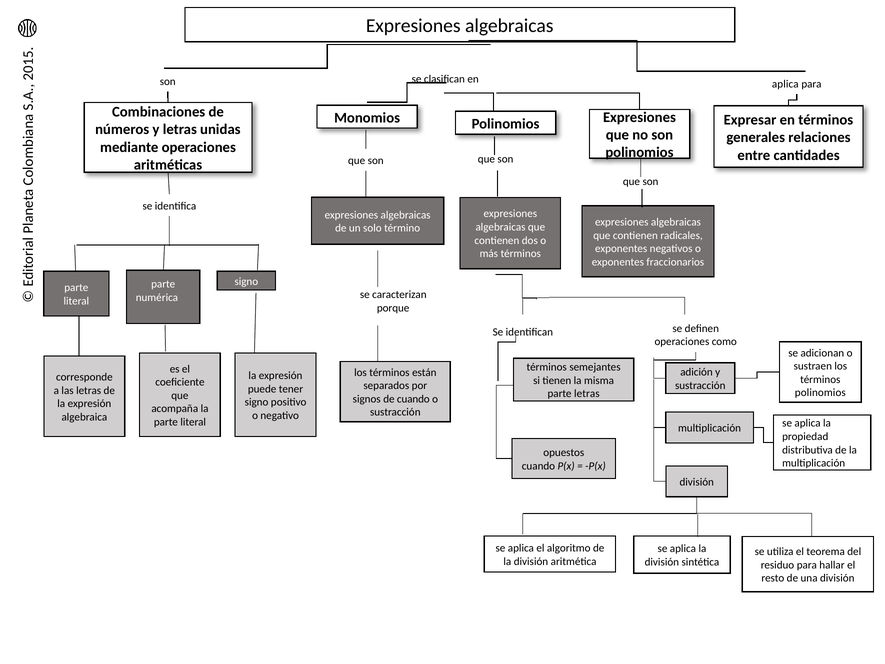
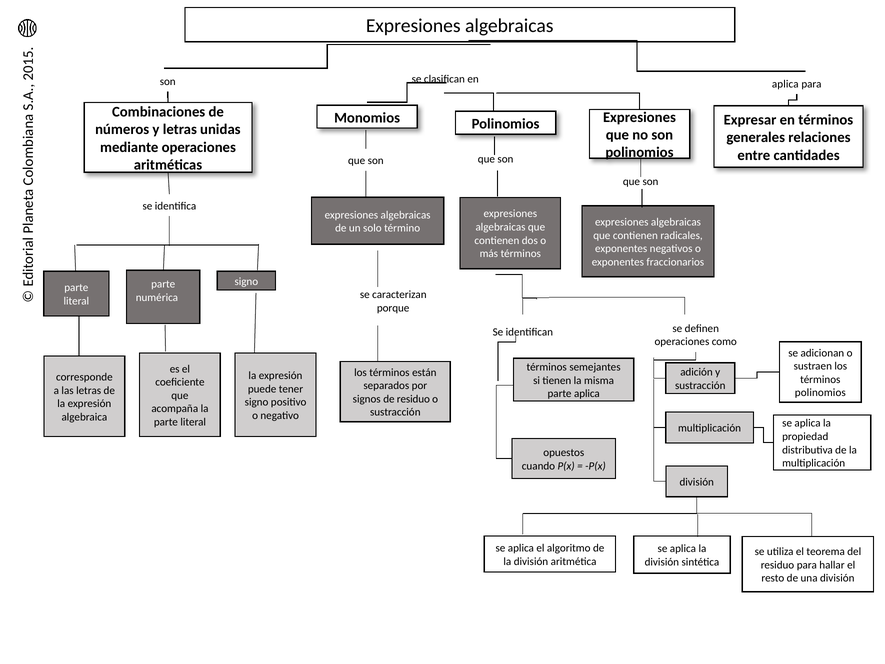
parte letras: letras -> aplica (587, 394)
de cuando: cuando -> residuo (413, 399)
